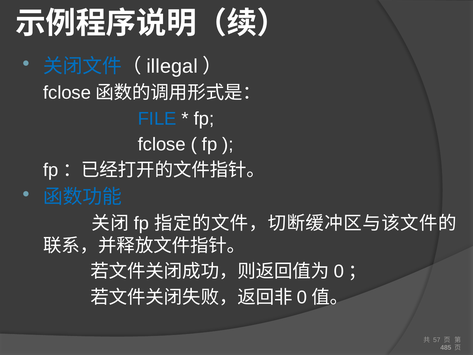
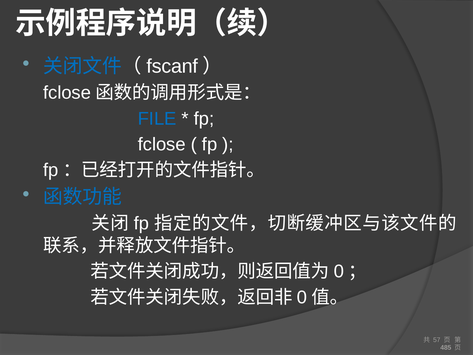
illegal: illegal -> fscanf (172, 66)
